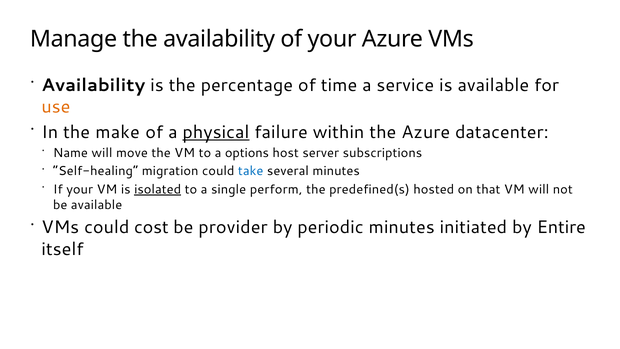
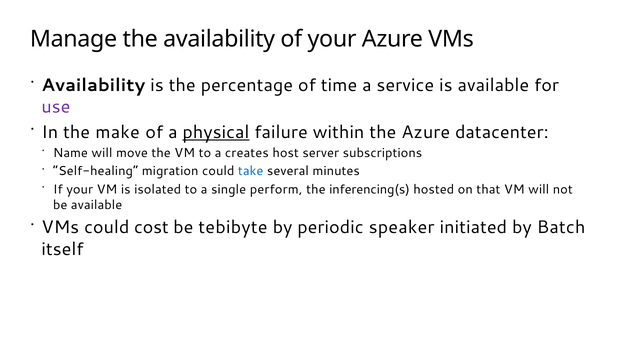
use colour: orange -> purple (56, 107)
options: options -> creates (247, 153)
isolated underline: present -> none (158, 189)
predefined(s: predefined(s -> inferencing(s (370, 189)
provider: provider -> tebibyte (233, 227)
periodic minutes: minutes -> speaker (402, 227)
Entire: Entire -> Batch (561, 227)
